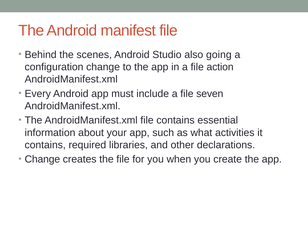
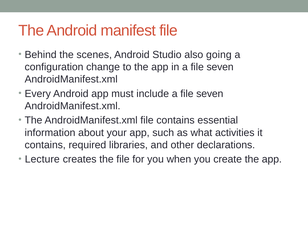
in a file action: action -> seven (220, 67)
Change: Change -> Lecture (42, 159)
